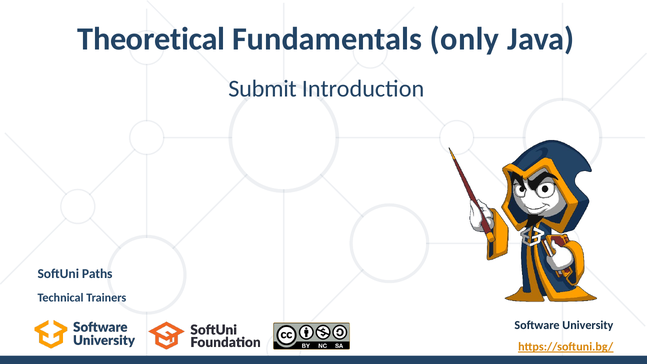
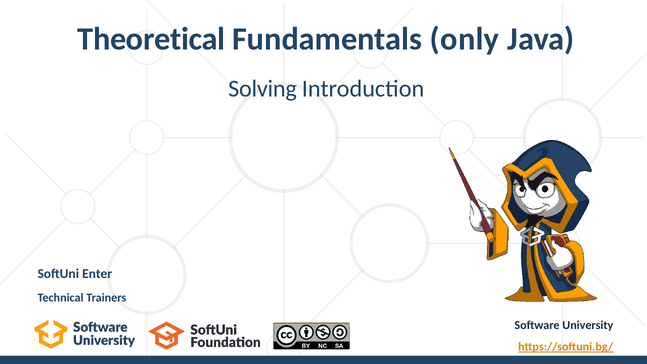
Submit: Submit -> Solving (262, 89)
Paths: Paths -> Enter (97, 274)
